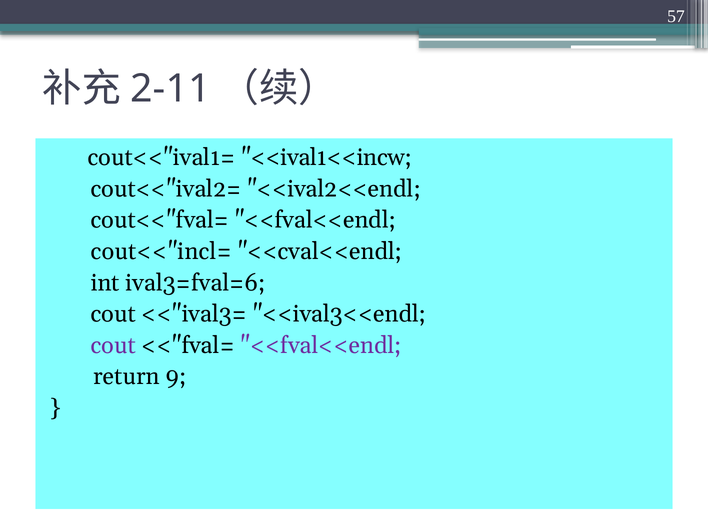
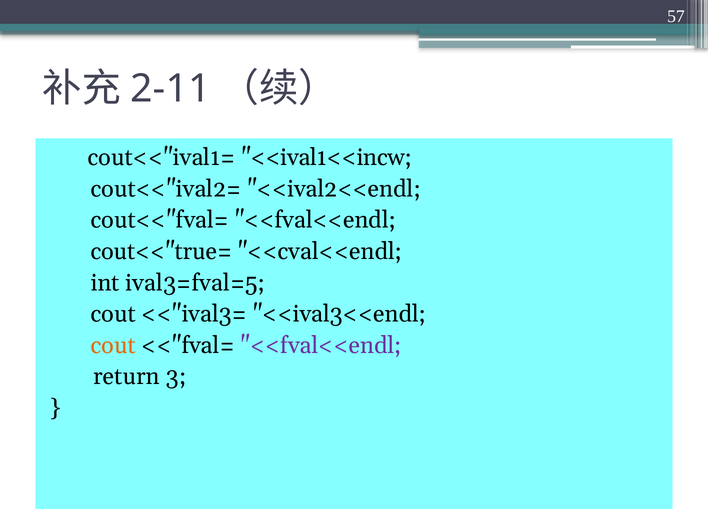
cout<<"incl=: cout<<"incl= -> cout<<"true= (161, 251)
ival3=fval=6: ival3=fval=6 -> ival3=fval=5 (195, 283)
cout colour: purple -> orange (113, 345)
9: 9 -> 3 (176, 377)
